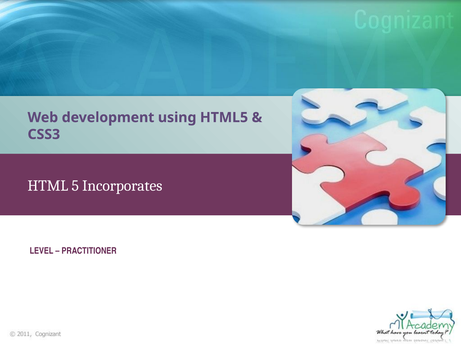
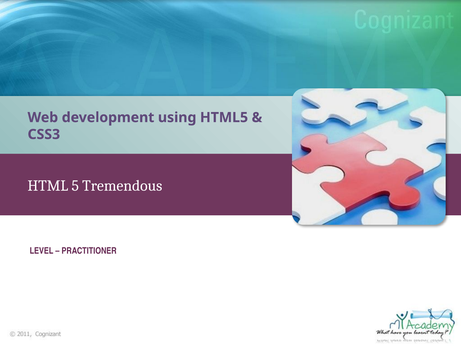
Incorporates: Incorporates -> Tremendous (122, 185)
